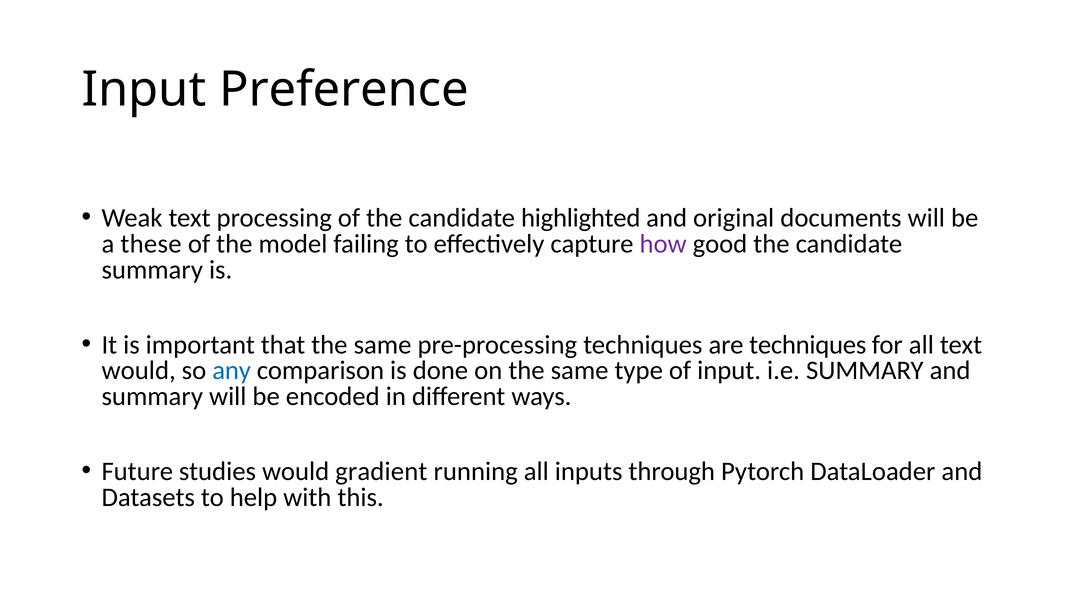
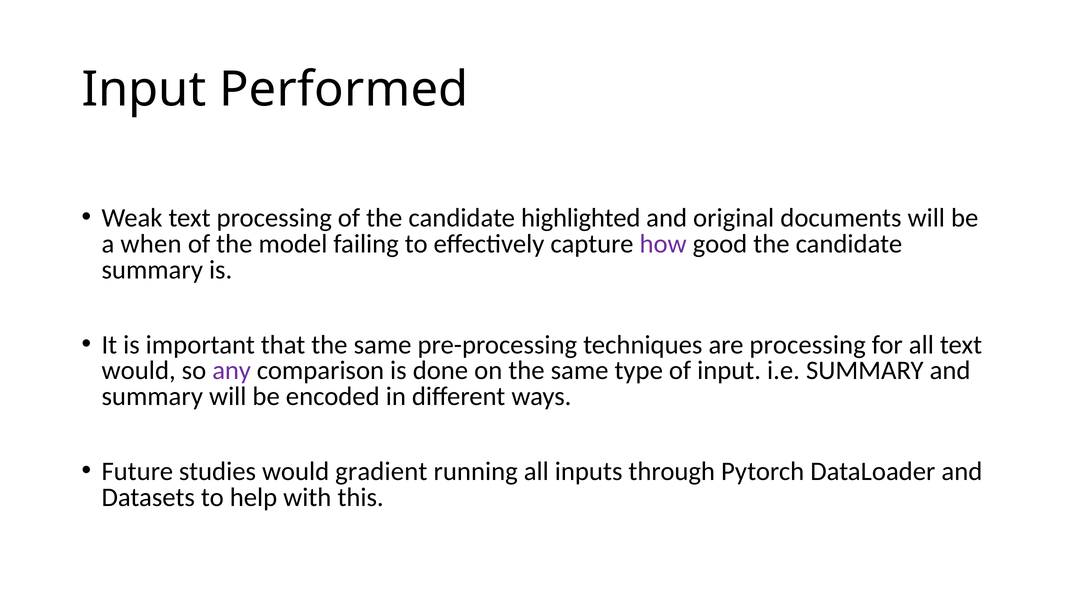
Preference: Preference -> Performed (344, 90)
these: these -> when (151, 244)
are techniques: techniques -> processing (808, 345)
any colour: blue -> purple (232, 371)
